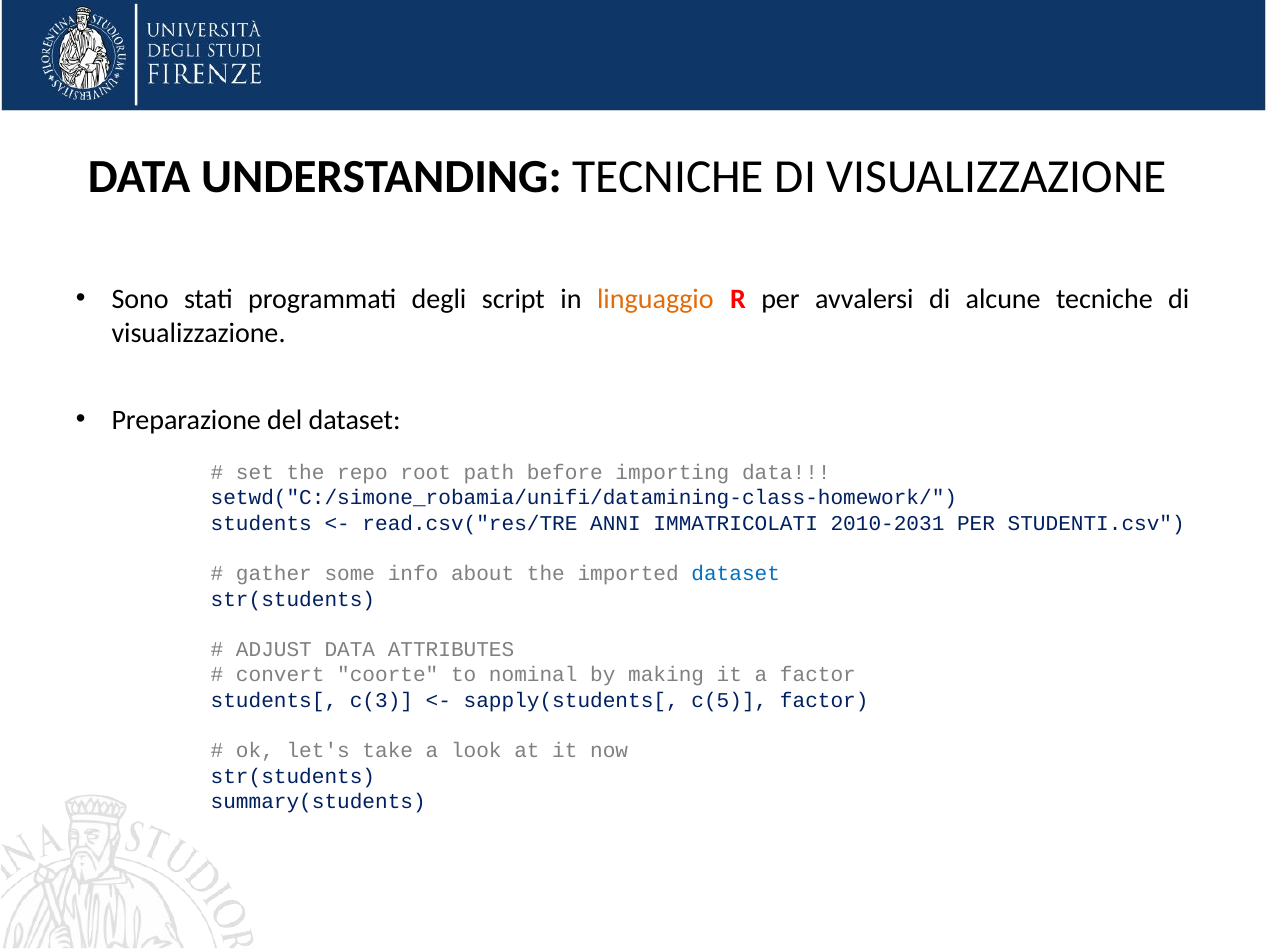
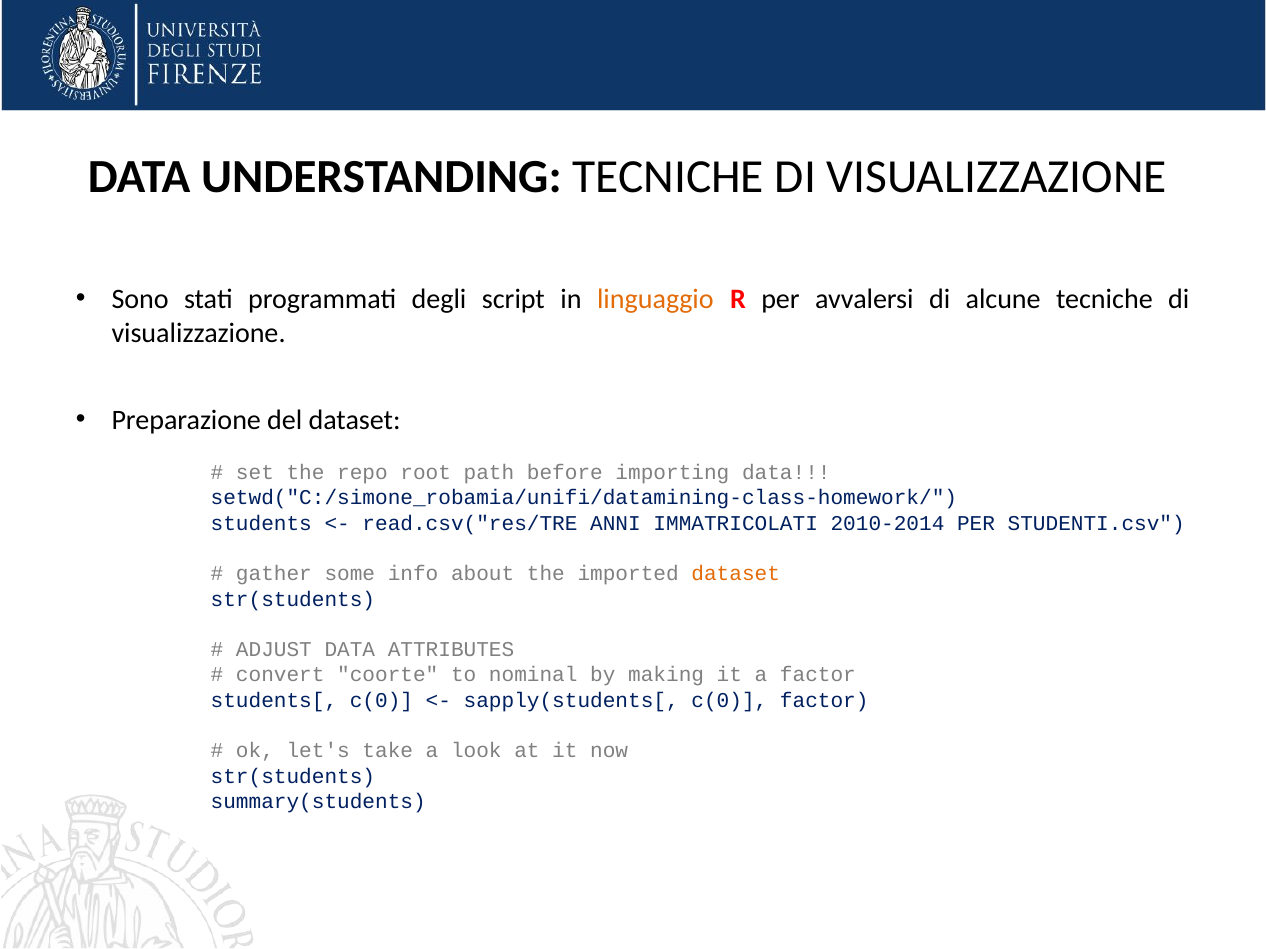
2010-2031: 2010-2031 -> 2010-2014 (887, 523)
dataset colour: blue -> orange (736, 574)
students[ c(3: c(3 -> c(0 (381, 701)
sapply(students[ c(5: c(5 -> c(0 (729, 701)
